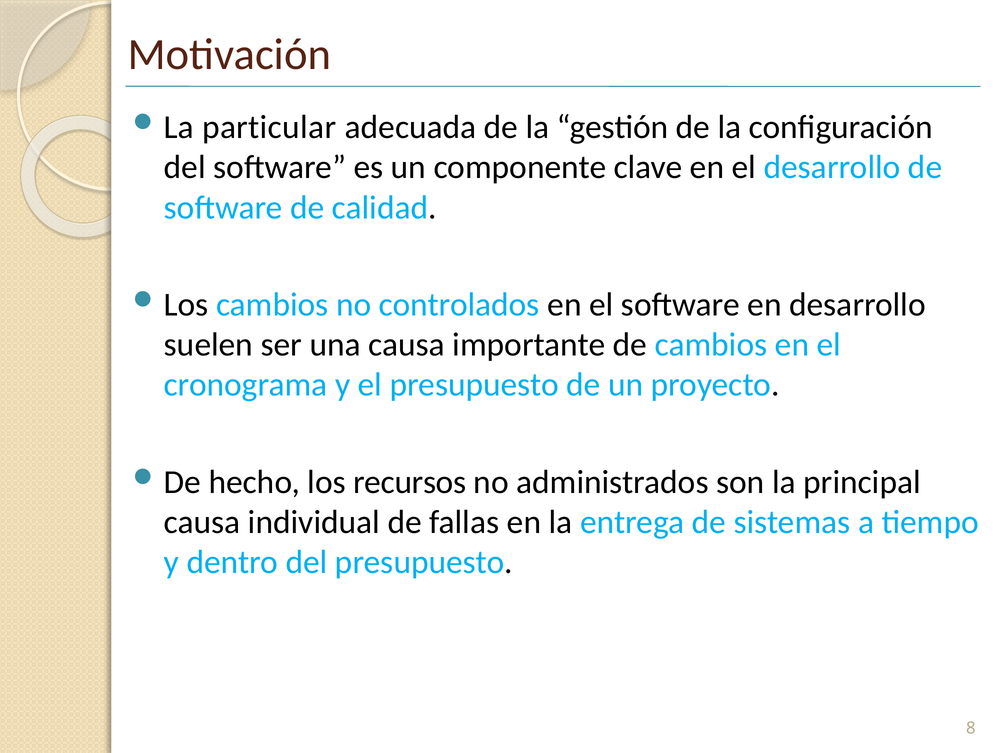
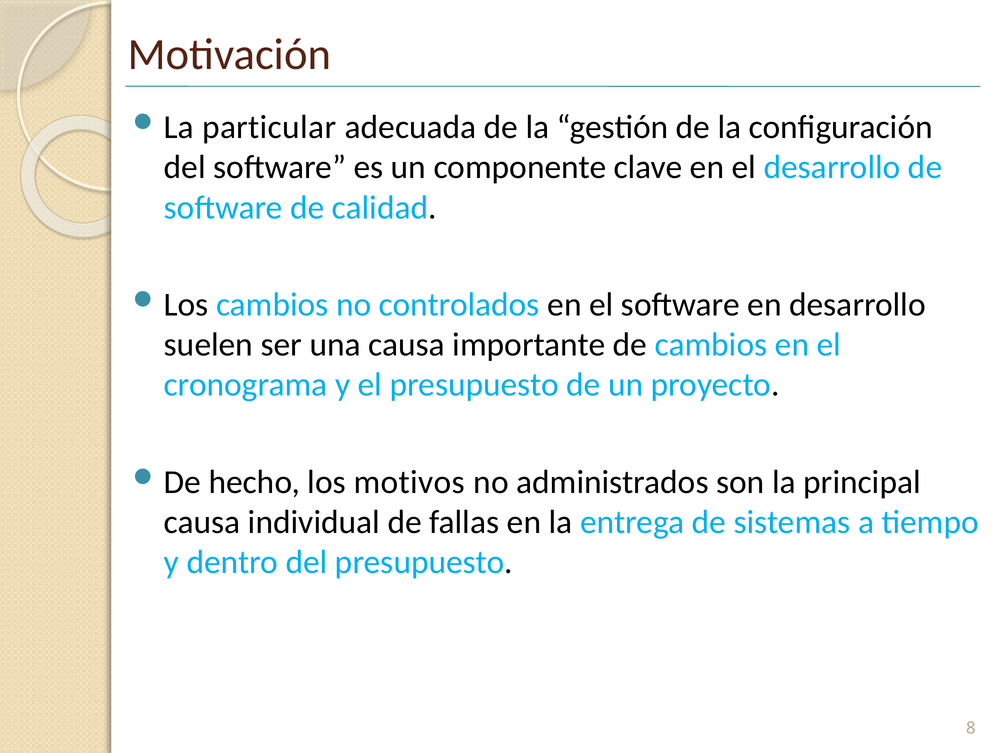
recursos: recursos -> motivos (409, 482)
